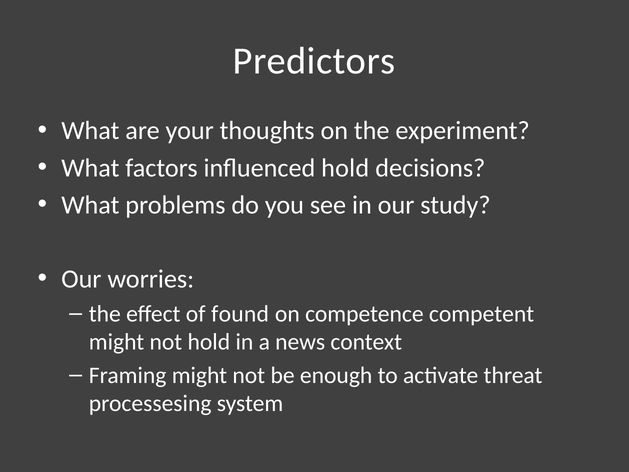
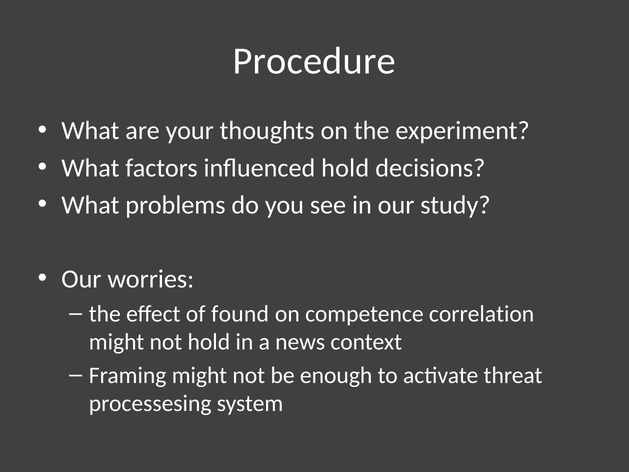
Predictors: Predictors -> Procedure (314, 61)
competent: competent -> correlation (482, 314)
